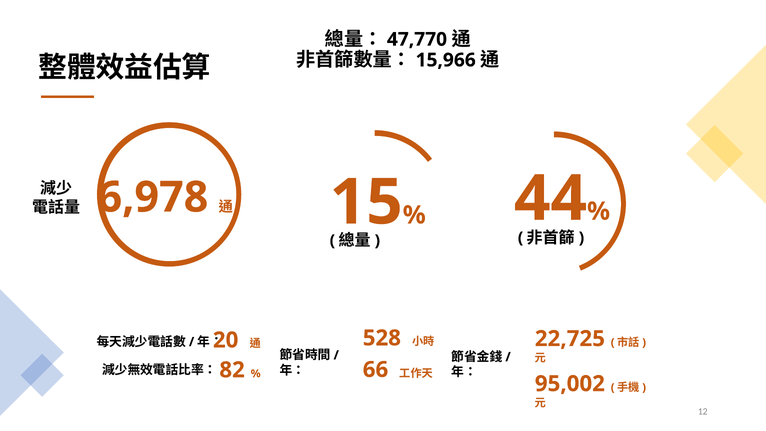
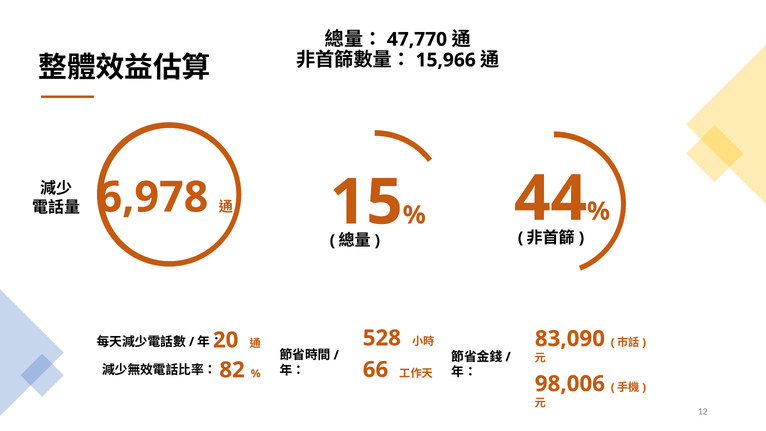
22,725: 22,725 -> 83,090 (570, 339)
95,002: 95,002 -> 98,006 (570, 384)
